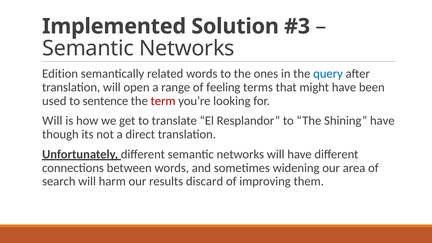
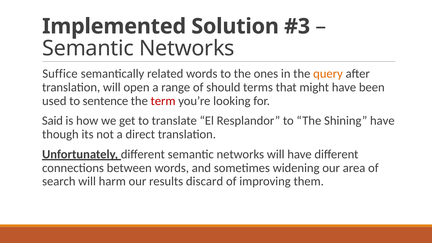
Edition: Edition -> Suffice (60, 74)
query colour: blue -> orange (328, 74)
feeling: feeling -> should (223, 87)
Will: Will -> Said (52, 121)
